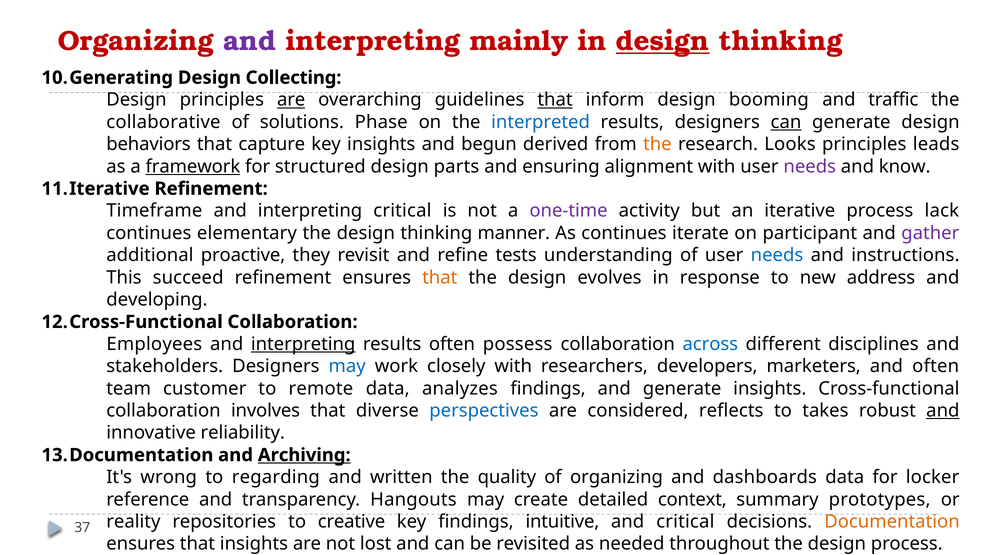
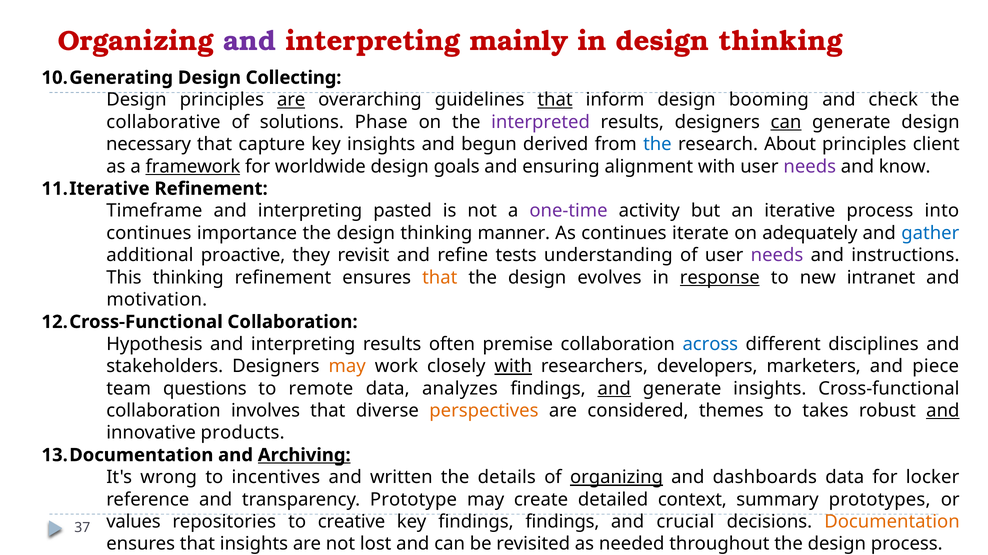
design underline: present -> none (663, 41)
traffic: traffic -> check (893, 100)
interpreted colour: blue -> purple (541, 122)
behaviors: behaviors -> necessary (149, 144)
the colour: orange -> blue (657, 144)
Looks: Looks -> About (790, 144)
leads: leads -> client (936, 144)
structured: structured -> worldwide (320, 167)
parts: parts -> goals (457, 167)
interpreting critical: critical -> pasted (403, 211)
lack: lack -> into (942, 211)
elementary: elementary -> importance (247, 233)
participant: participant -> adequately (810, 233)
gather colour: purple -> blue (930, 233)
needs colour: blue -> purple (777, 256)
This succeed: succeed -> thinking (188, 278)
response underline: none -> present (720, 278)
address: address -> intranet (881, 278)
developing: developing -> motivation (157, 300)
Employees: Employees -> Hypothesis (154, 345)
interpreting underline: present -> none (303, 345)
possess: possess -> premise (518, 345)
may colour: blue -> orange (347, 367)
with underline: none -> present (513, 367)
and often: often -> piece (936, 367)
customer: customer -> questions (205, 389)
and underline: none -> present (614, 389)
perspectives colour: blue -> orange (484, 411)
reflects: reflects -> themes (731, 411)
reliability: reliability -> products (243, 433)
regarding: regarding -> incentives (276, 478)
quality: quality -> details (507, 478)
organizing underline: none -> present (616, 478)
Hangouts: Hangouts -> Prototype (413, 500)
reality: reality -> values (133, 522)
findings intuitive: intuitive -> findings (562, 522)
and critical: critical -> crucial (685, 522)
